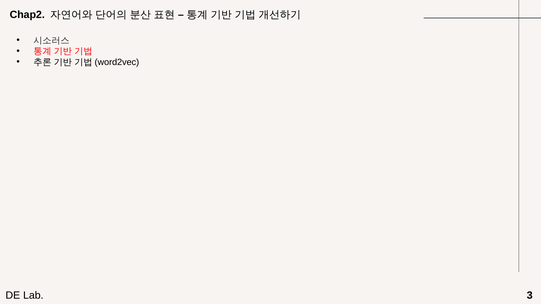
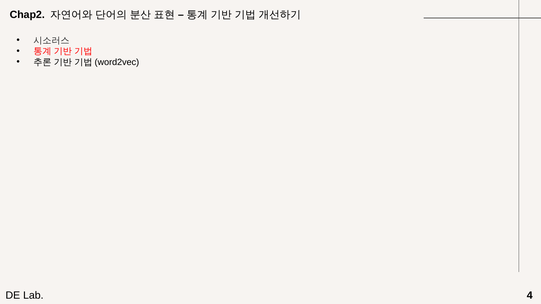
3: 3 -> 4 (530, 296)
